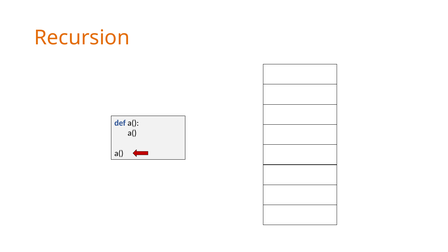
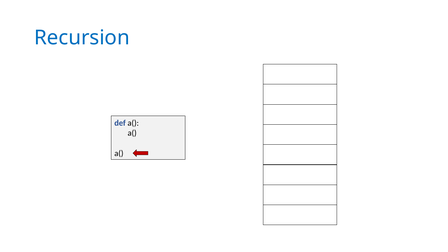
Recursion colour: orange -> blue (82, 38)
